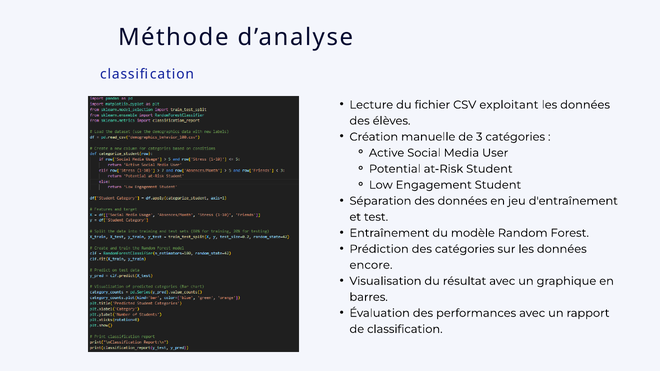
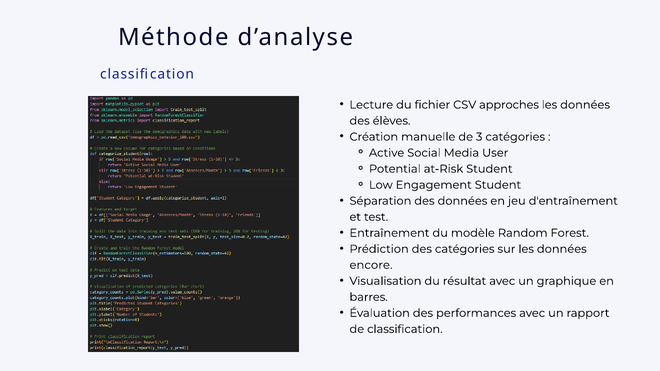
exploitant: exploitant -> approches (509, 105)
